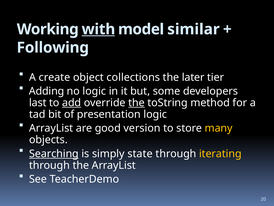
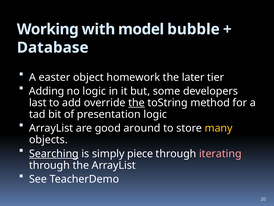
with underline: present -> none (98, 29)
similar: similar -> bubble (193, 29)
Following: Following -> Database (53, 47)
create: create -> easter (54, 77)
collections: collections -> homework (133, 77)
add underline: present -> none (72, 103)
version: version -> around (142, 128)
state: state -> piece (140, 153)
iterating colour: yellow -> pink (220, 153)
